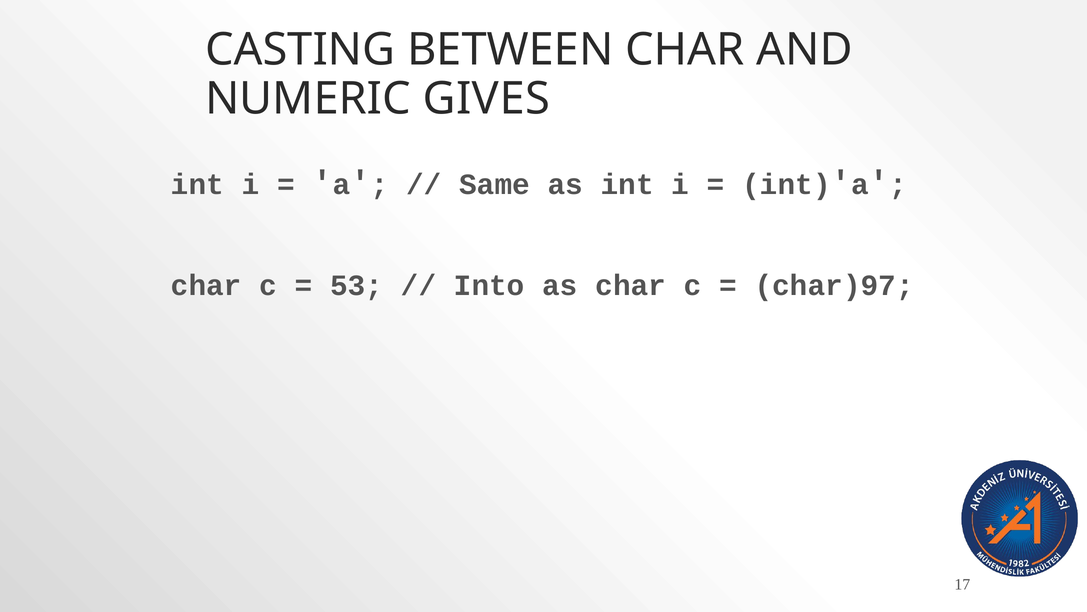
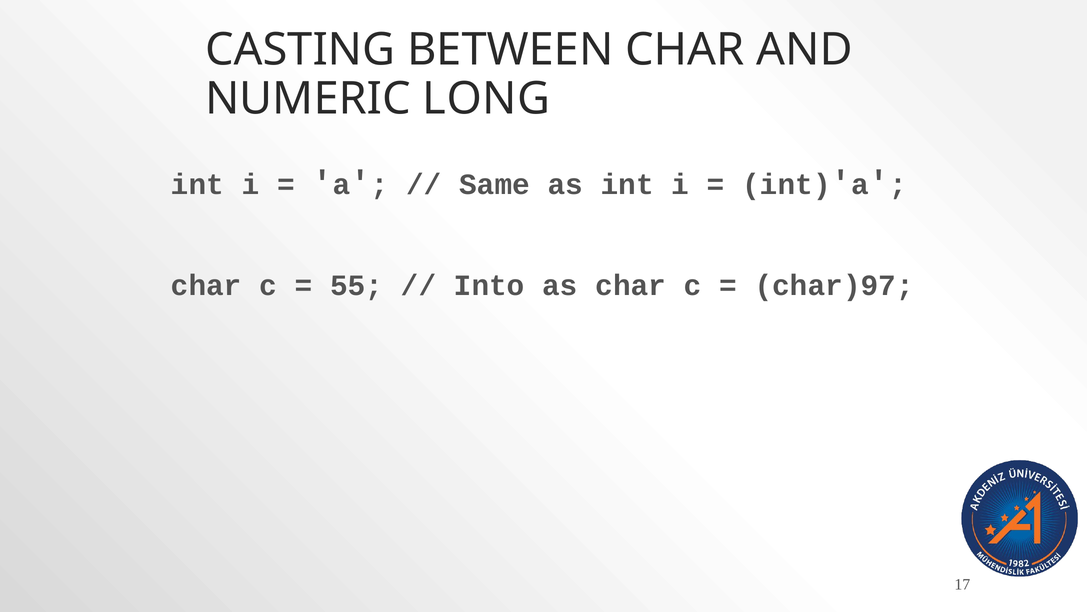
GIVES: GIVES -> LONG (486, 99)
53: 53 -> 55 (357, 286)
